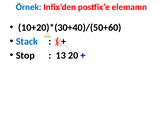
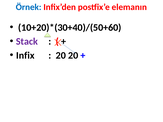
Stack colour: blue -> purple (27, 42)
Stop: Stop -> Infix (25, 55)
13: 13 -> 20 (61, 55)
